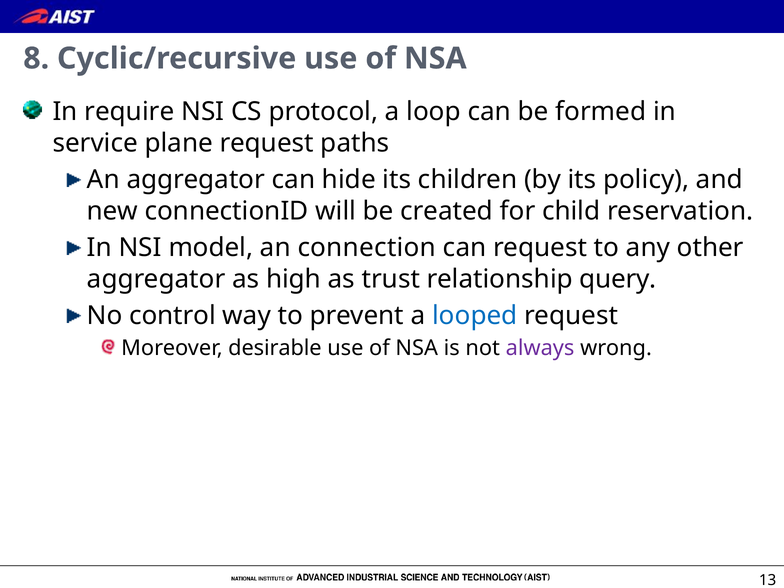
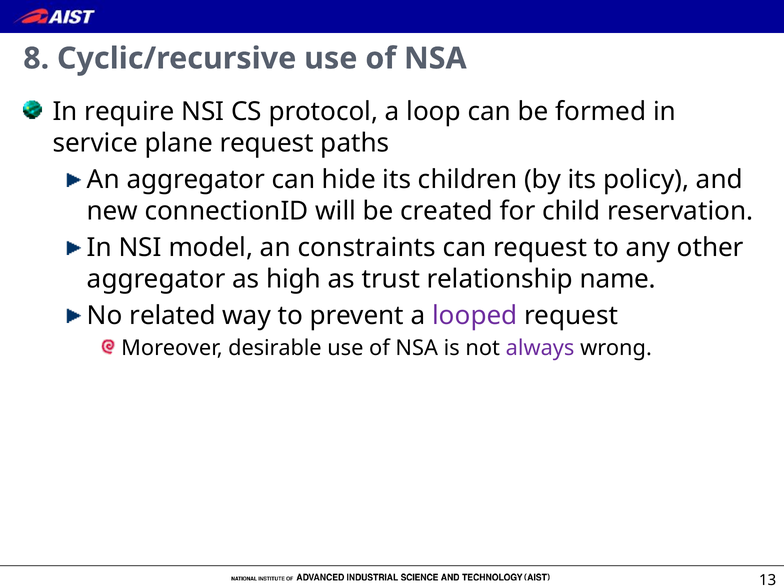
connection: connection -> constraints (367, 248)
query: query -> name (618, 279)
control: control -> related (173, 315)
looped colour: blue -> purple (475, 315)
